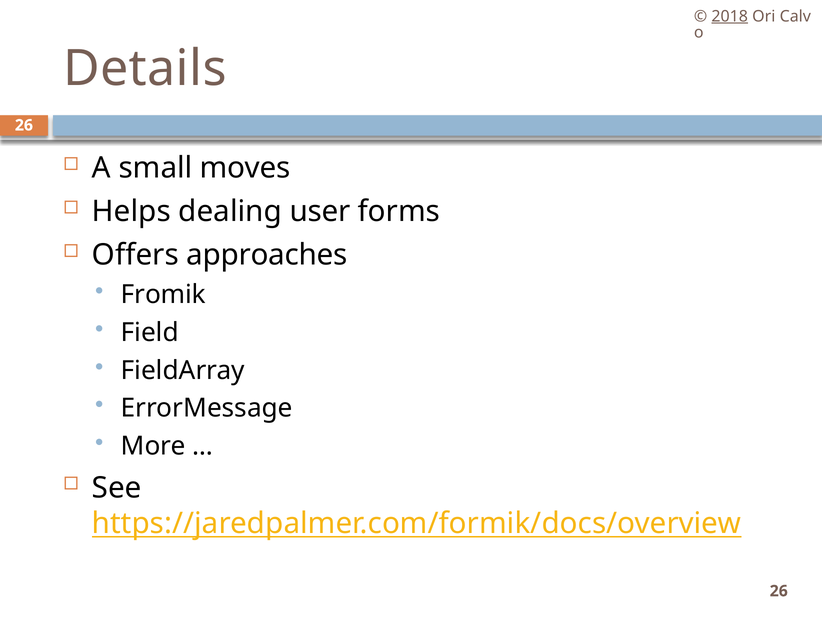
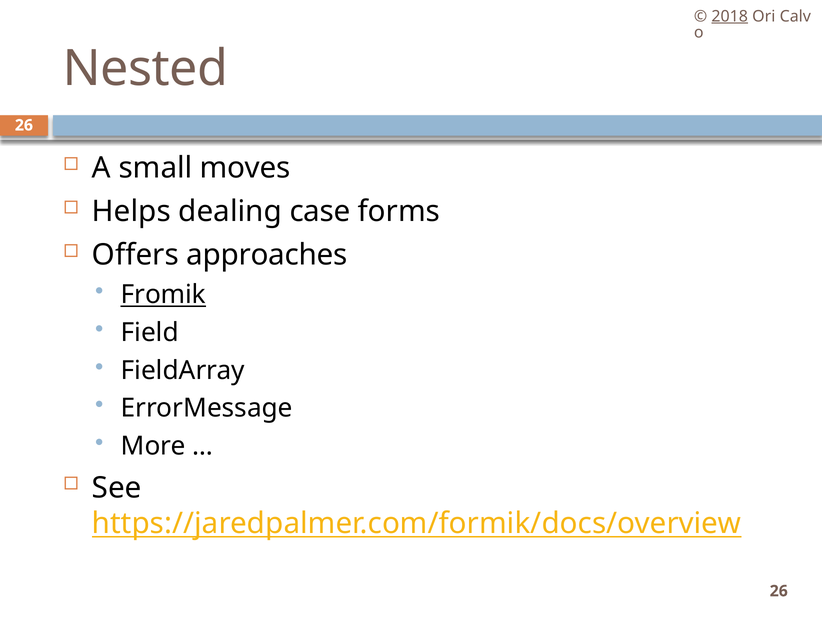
Details: Details -> Nested (145, 69)
user: user -> case (320, 211)
Fromik underline: none -> present (163, 295)
